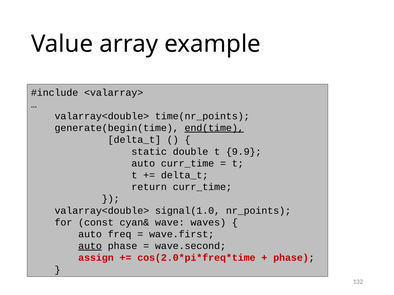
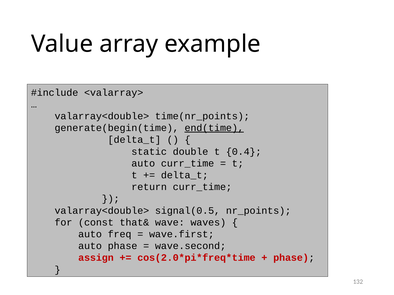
9.9: 9.9 -> 0.4 (244, 152)
signal(1.0: signal(1.0 -> signal(0.5 (188, 211)
cyan&: cyan& -> that& (134, 223)
auto underline: present -> none (90, 246)
